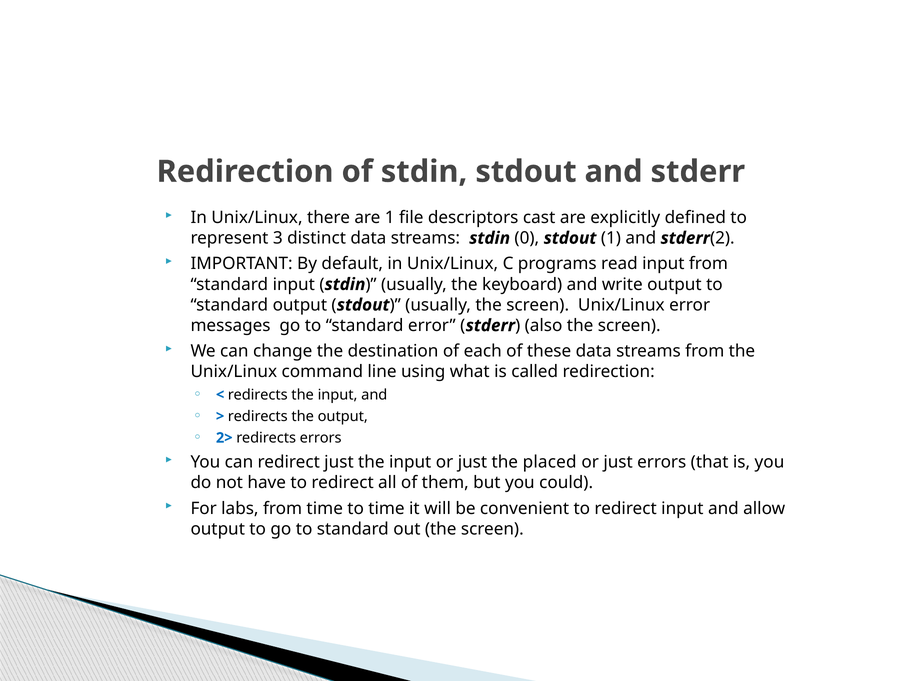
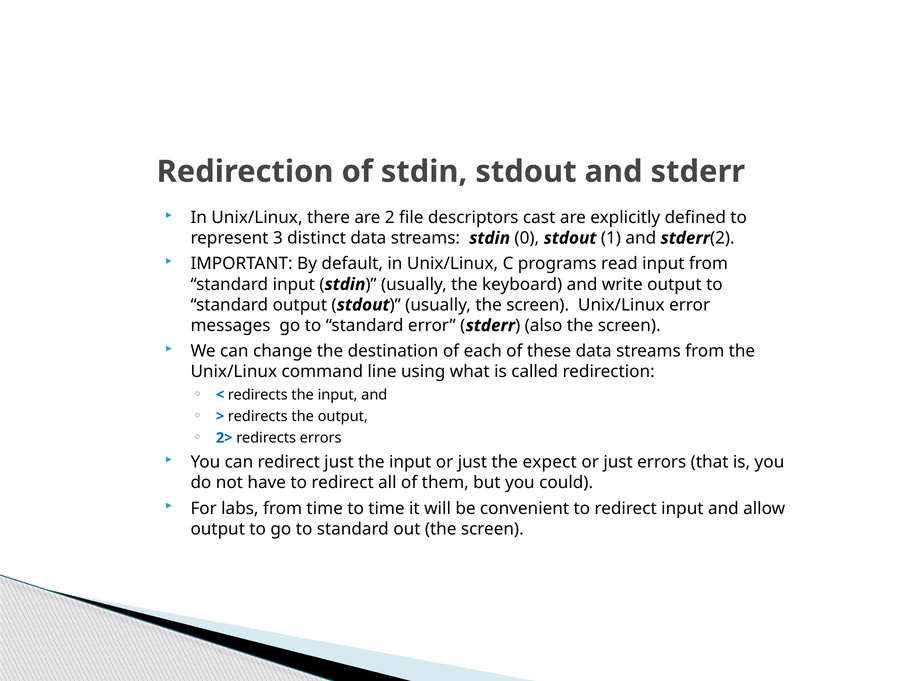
are 1: 1 -> 2 (390, 217)
placed: placed -> expect (550, 462)
